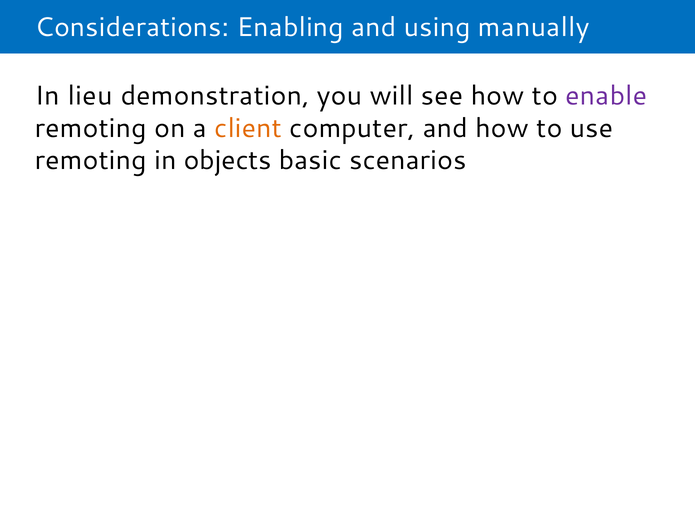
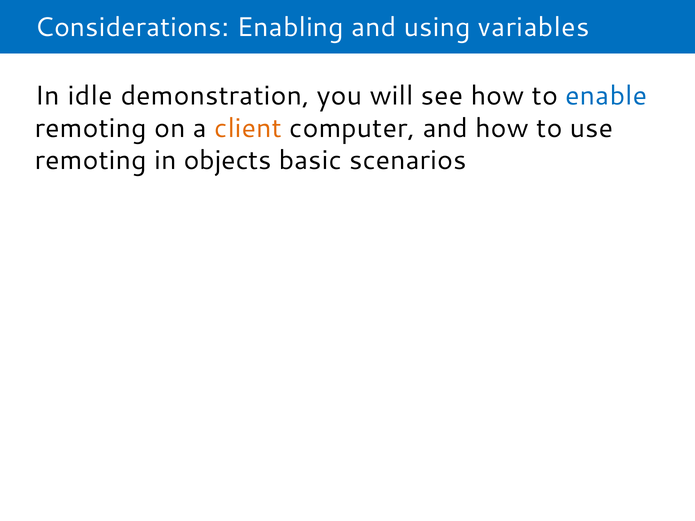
manually: manually -> variables (534, 27)
lieu: lieu -> idle (90, 96)
enable colour: purple -> blue (606, 96)
